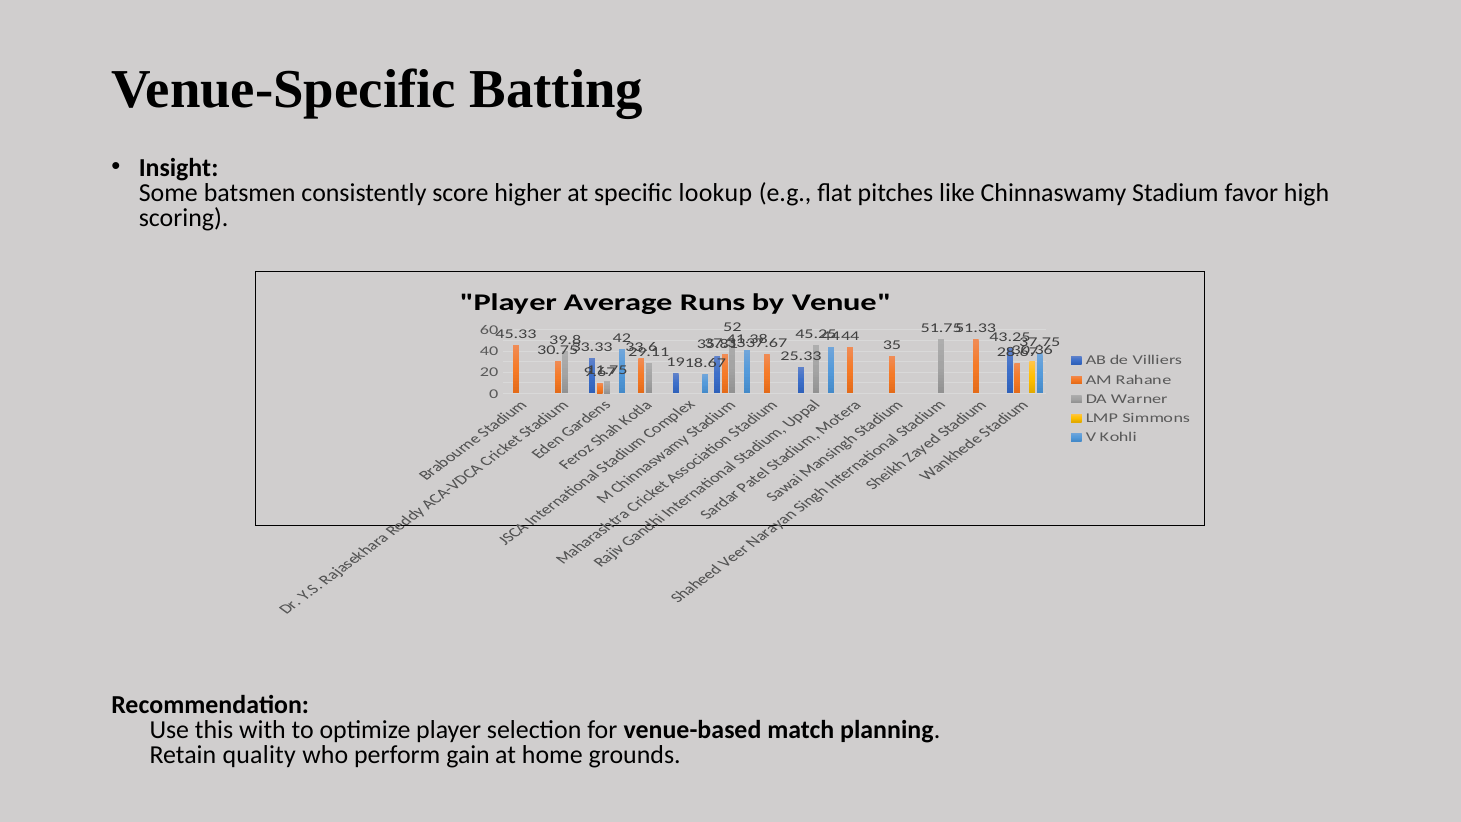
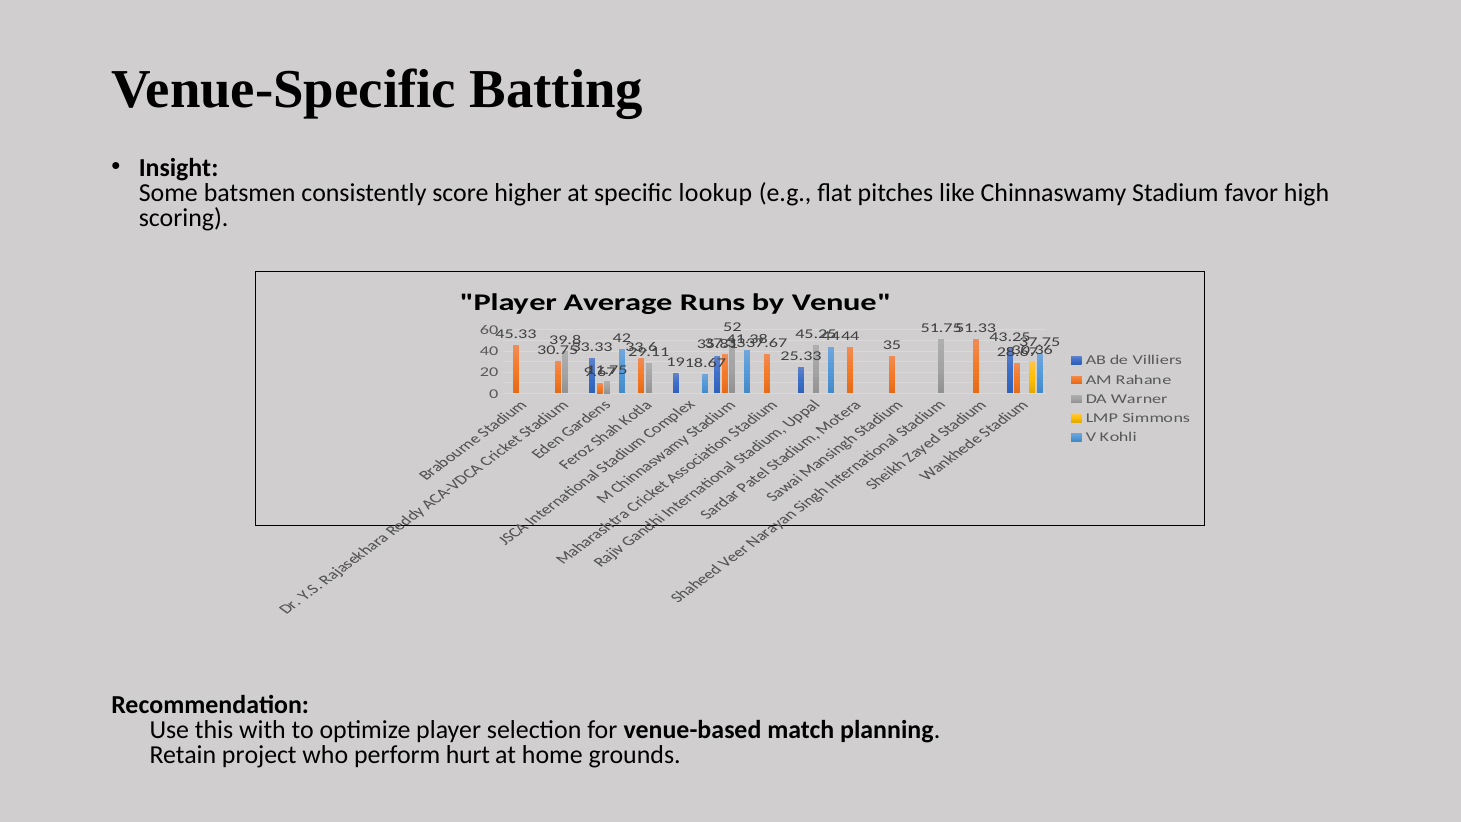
quality: quality -> project (259, 755)
gain: gain -> hurt (468, 755)
